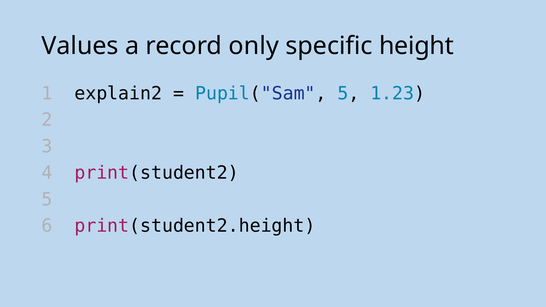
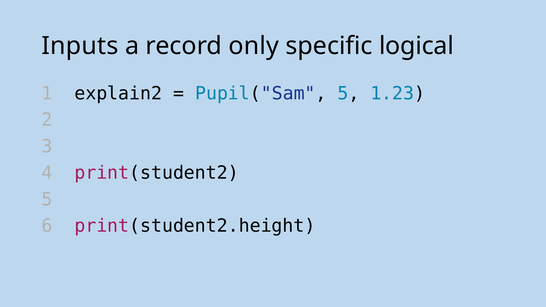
Values: Values -> Inputs (80, 46)
height: height -> logical (416, 46)
